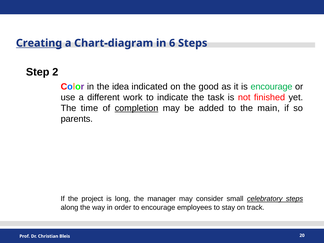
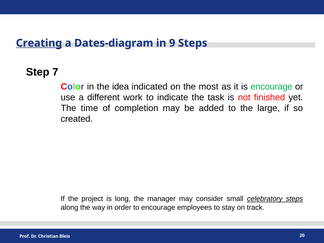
Chart-diagram: Chart-diagram -> Dates-diagram (114, 43)
6: 6 -> 9 (172, 43)
2: 2 -> 7 (55, 72)
good: good -> most (209, 87)
completion underline: present -> none (137, 108)
main: main -> large (269, 108)
parents: parents -> created (77, 119)
